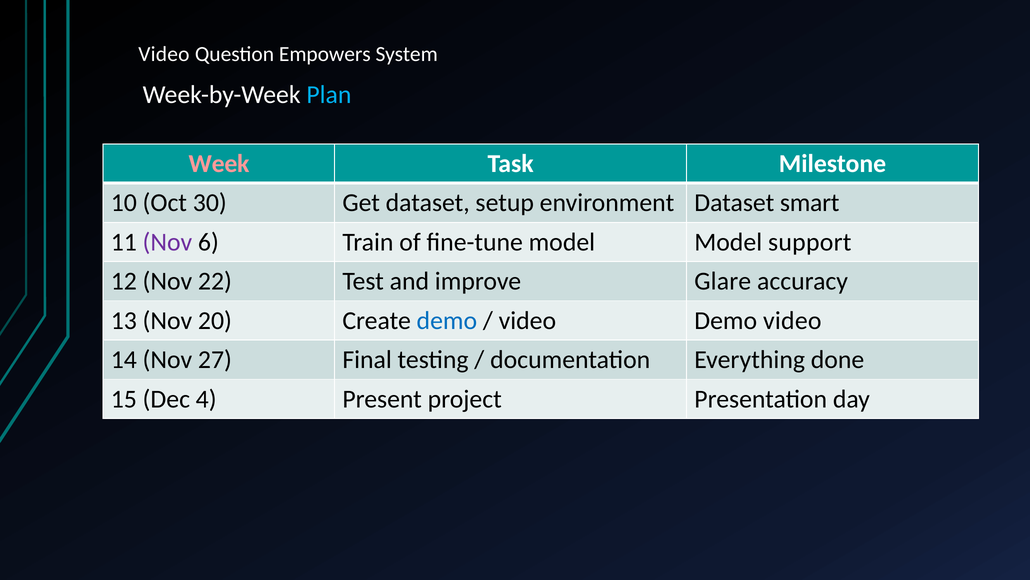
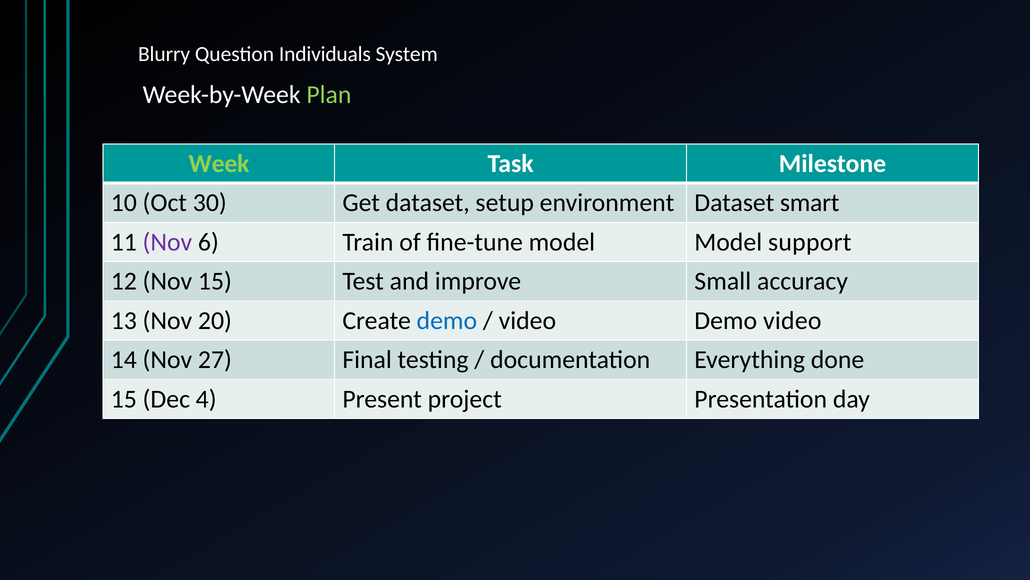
Video: Video -> Blurry (164, 54)
Empowers: Empowers -> Individuals (325, 54)
Plan colour: light blue -> light green (329, 95)
Week colour: pink -> light green (219, 164)
Nov 22: 22 -> 15 (215, 281)
Glare: Glare -> Small (723, 281)
